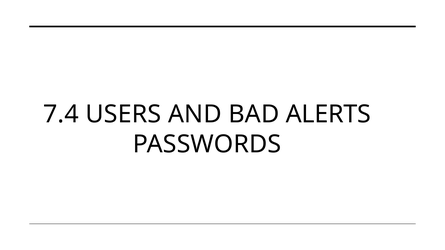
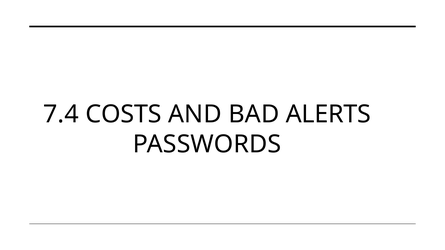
USERS: USERS -> COSTS (124, 114)
